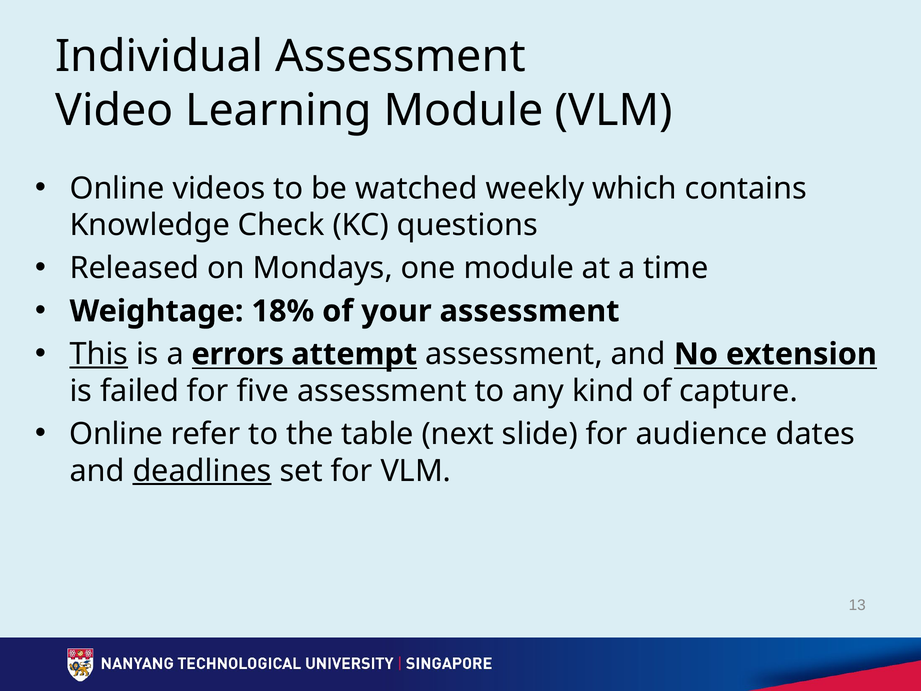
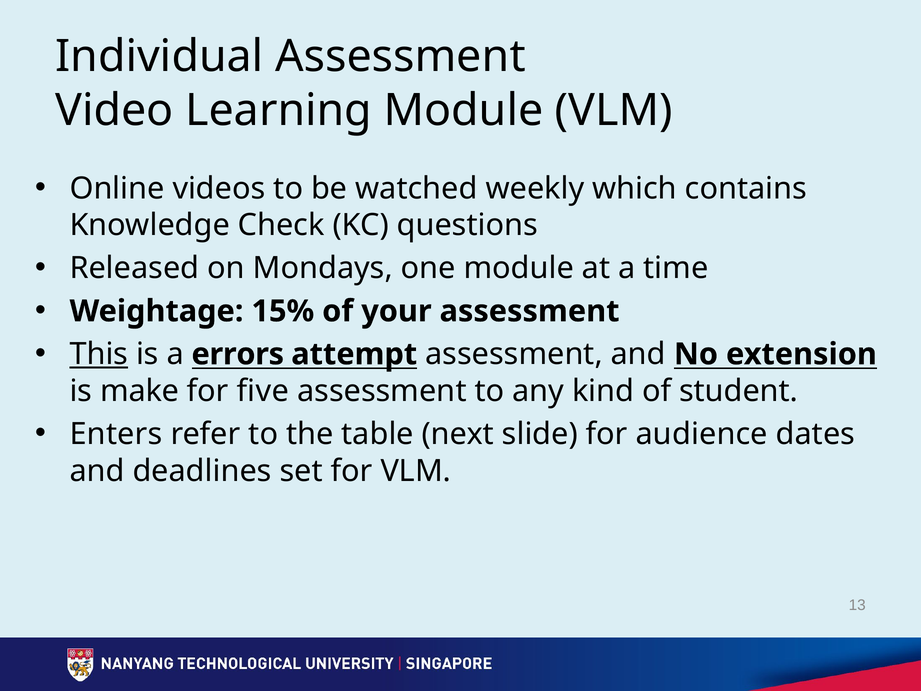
18%: 18% -> 15% (283, 311)
failed: failed -> make (140, 391)
capture: capture -> student (739, 391)
Online: Online -> Enters (116, 434)
deadlines underline: present -> none (202, 471)
